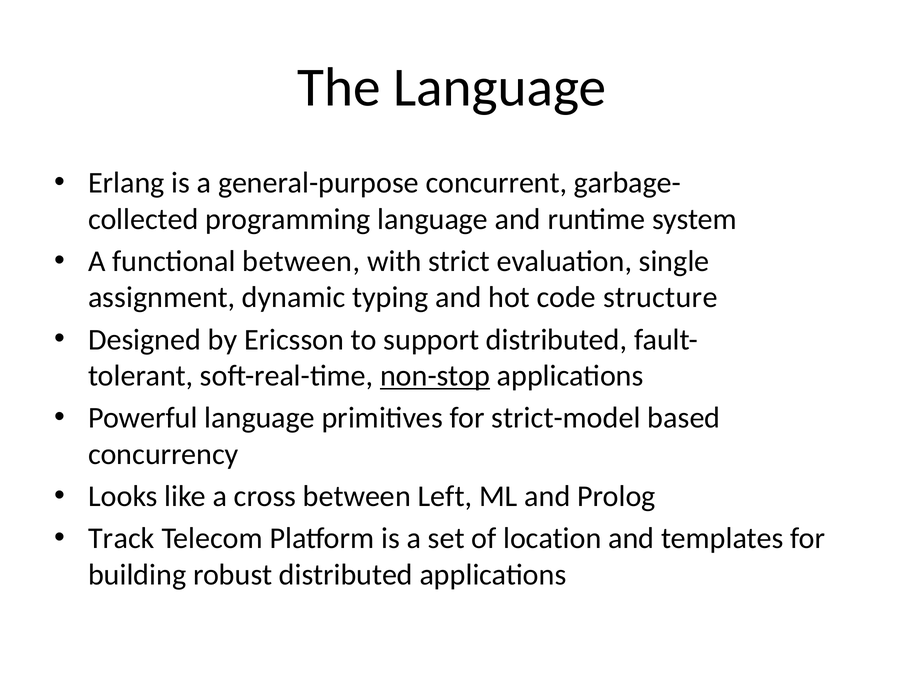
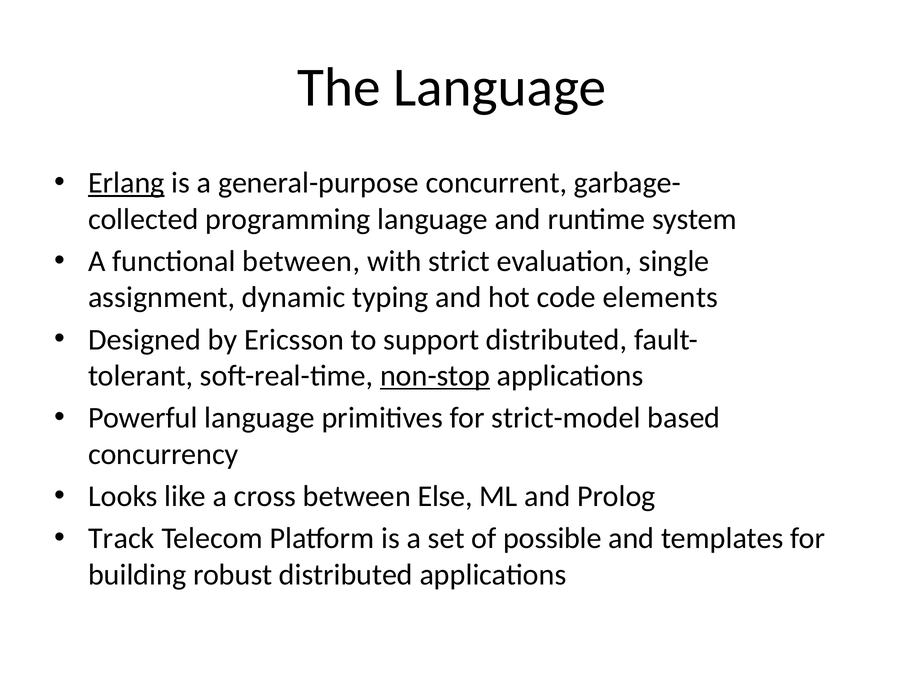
Erlang underline: none -> present (126, 183)
structure: structure -> elements (660, 297)
Left: Left -> Else (445, 496)
location: location -> possible (552, 538)
